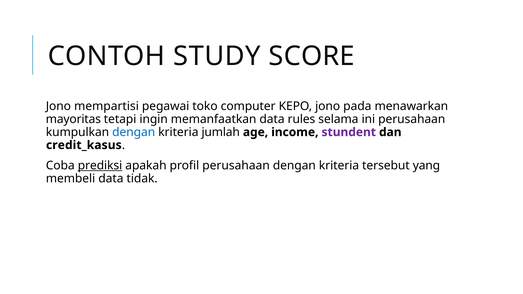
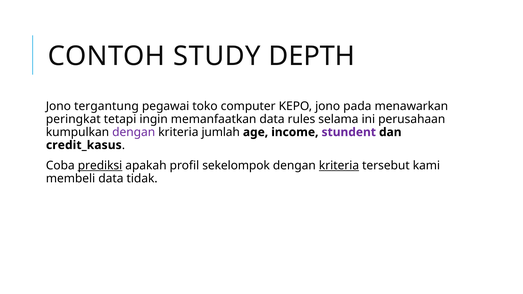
SCORE: SCORE -> DEPTH (312, 56)
mempartisi: mempartisi -> tergantung (106, 106)
mayoritas: mayoritas -> peringkat (73, 119)
dengan colour: blue -> purple (134, 132)
profil perusahaan: perusahaan -> sekelompok (236, 166)
kriteria underline: none -> present (339, 166)
yang: yang -> kami (426, 166)
